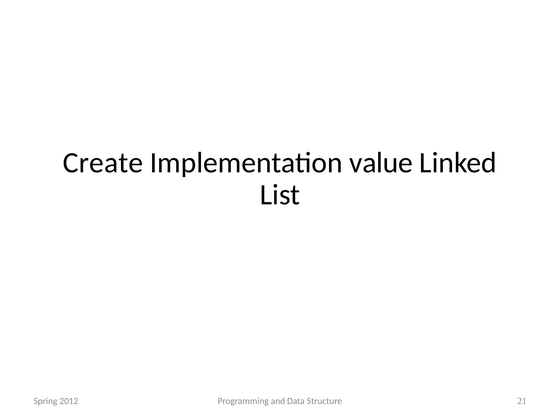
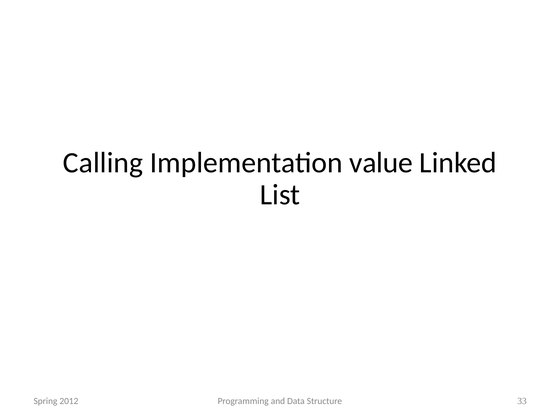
Create: Create -> Calling (103, 163)
21: 21 -> 33 (522, 401)
